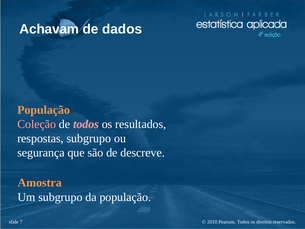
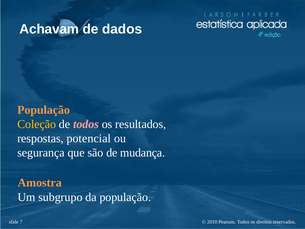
Coleção colour: pink -> yellow (37, 124)
respostas subgrupo: subgrupo -> potencial (89, 138)
descreve: descreve -> mudança (143, 153)
